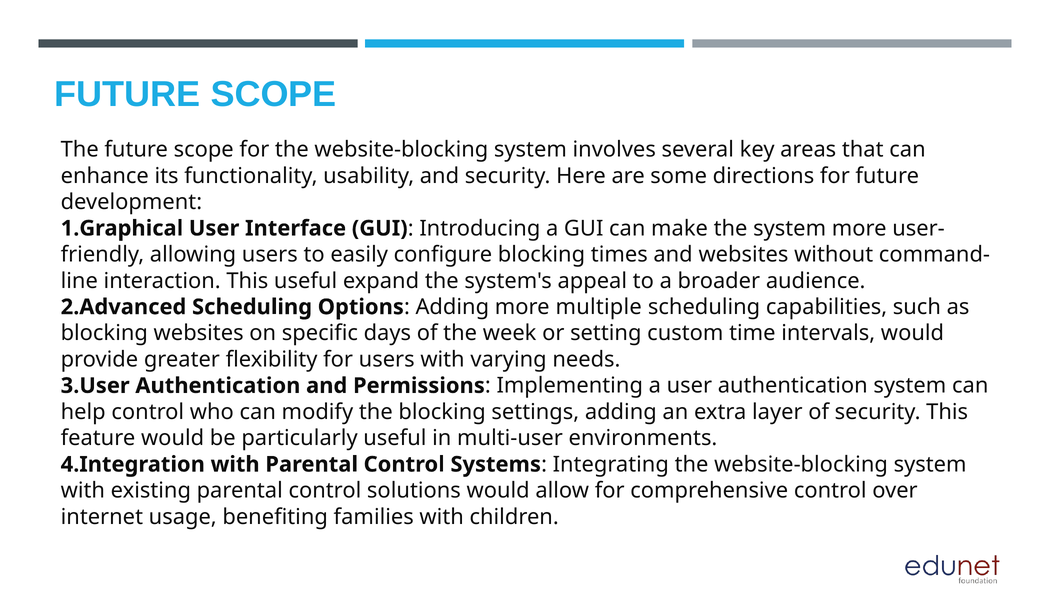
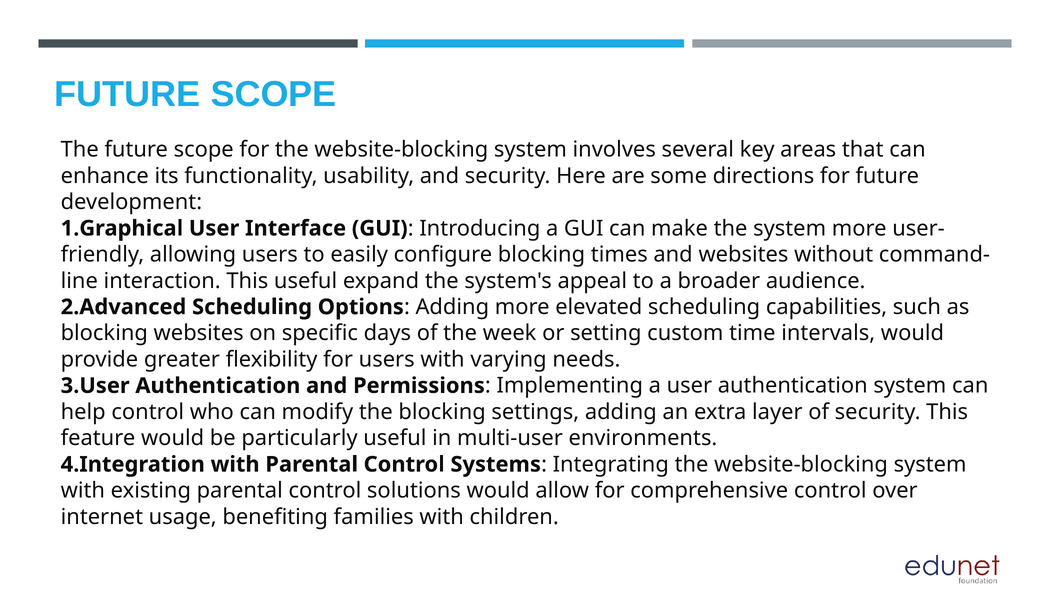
multiple: multiple -> elevated (599, 307)
